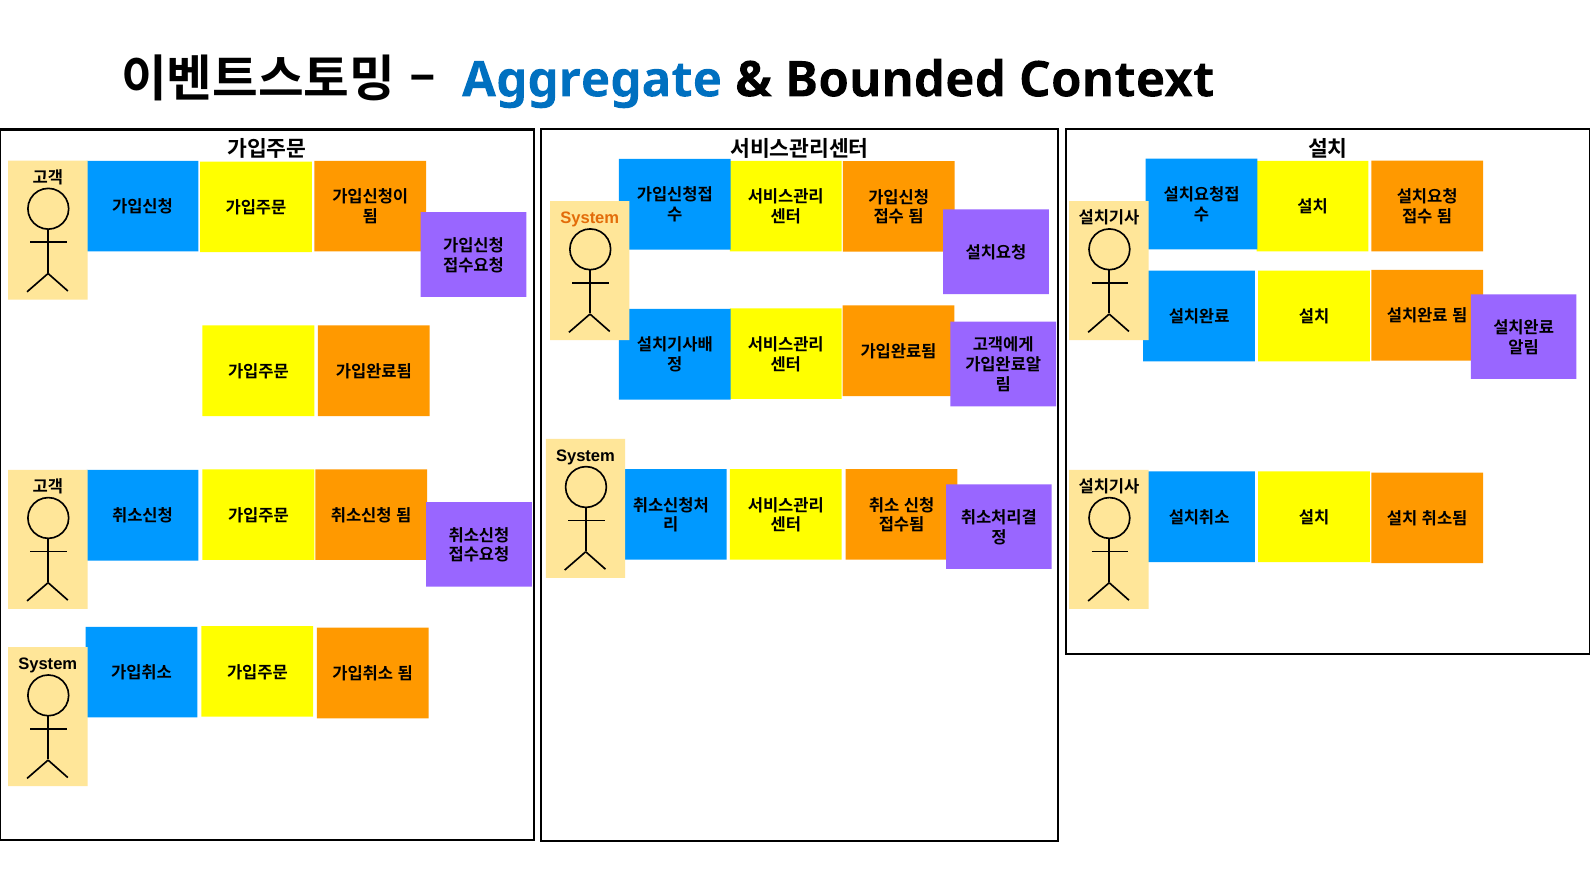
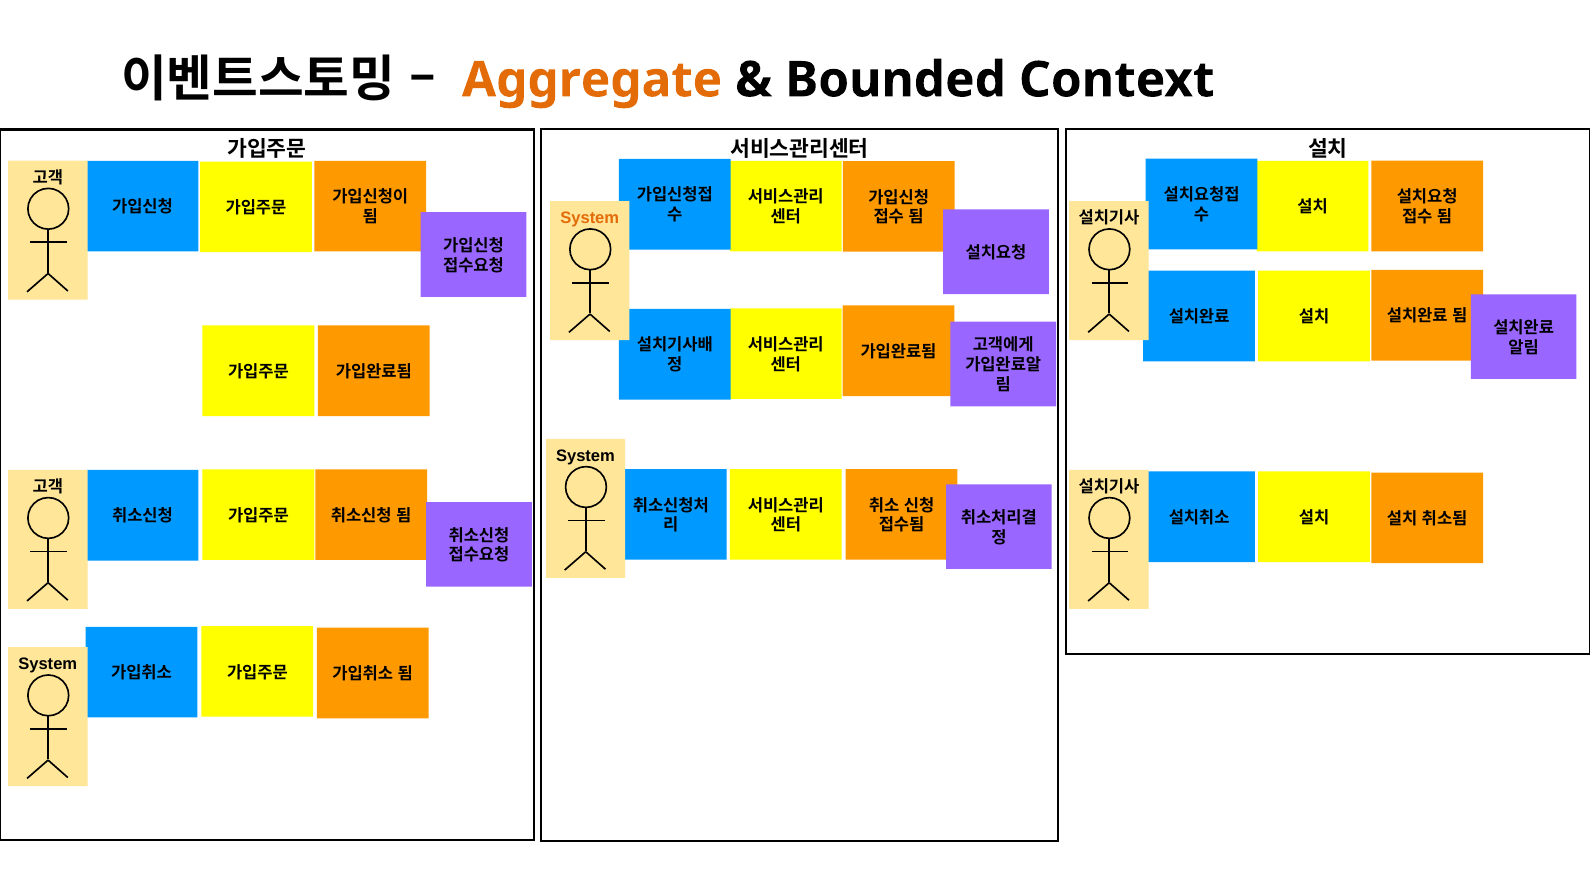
Aggregate colour: blue -> orange (592, 80)
